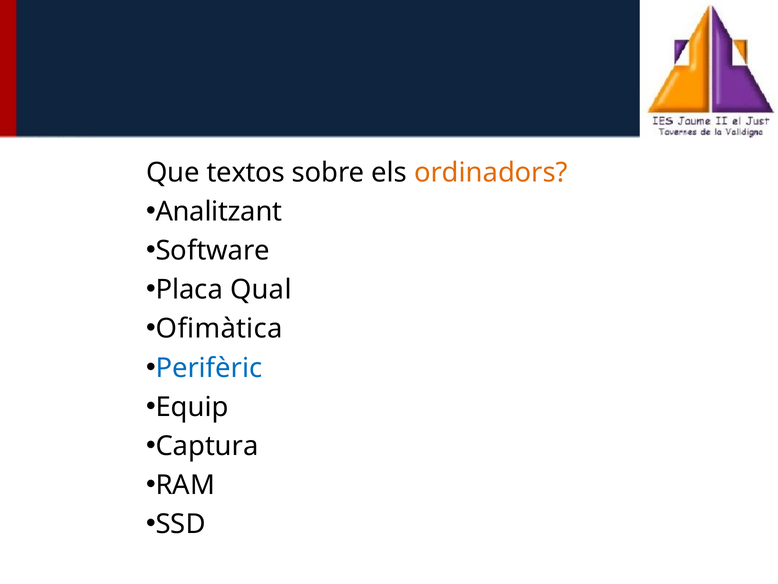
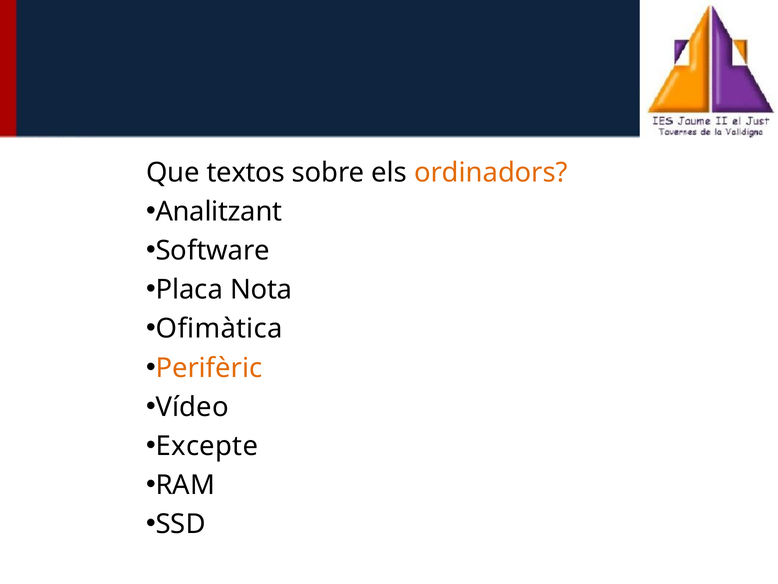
Qual: Qual -> Nota (261, 290)
Perifèric colour: blue -> orange (209, 368)
Equip: Equip -> Vídeo (192, 407)
Captura: Captura -> Excepte (207, 446)
